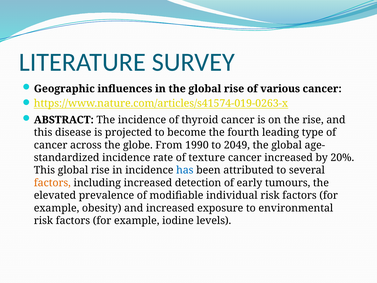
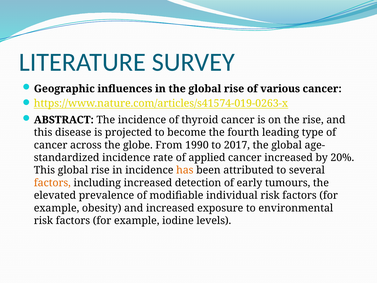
2049: 2049 -> 2017 (237, 145)
texture: texture -> applied (207, 158)
has colour: blue -> orange (185, 170)
